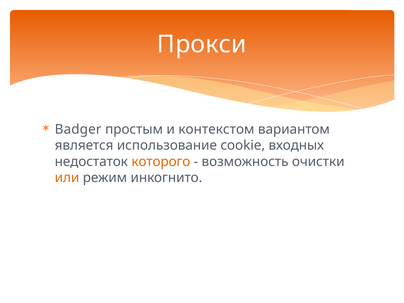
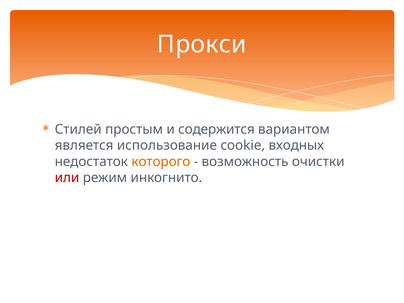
Badger: Badger -> Стилей (78, 129)
контекстом: контекстом -> содержится (216, 129)
или colour: orange -> red (67, 178)
